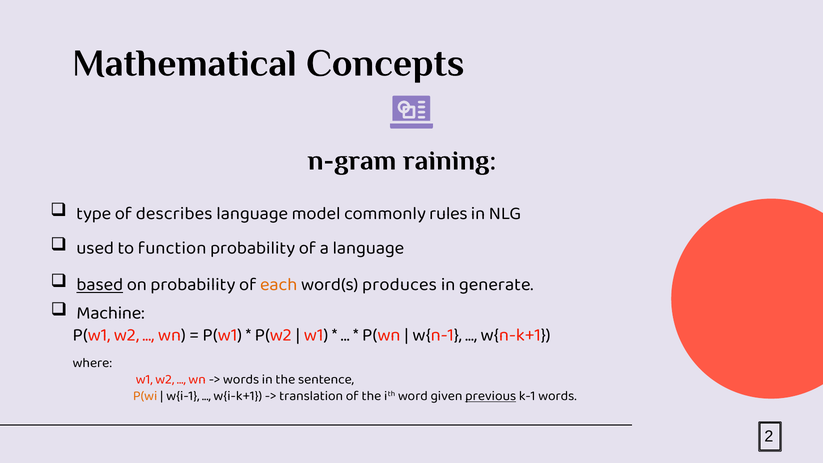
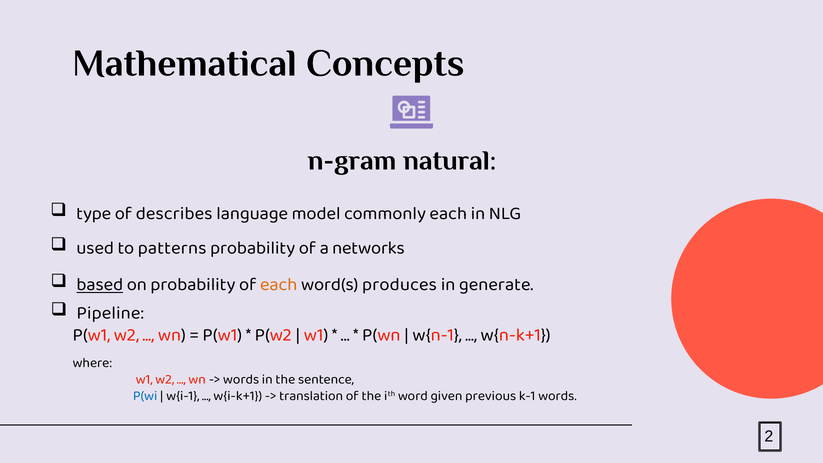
raining: raining -> natural (450, 160)
commonly rules: rules -> each (448, 213)
function: function -> patterns (172, 248)
a language: language -> networks (368, 248)
Machine: Machine -> Pipeline (110, 313)
P(wi colour: orange -> blue (145, 396)
previous underline: present -> none (491, 396)
